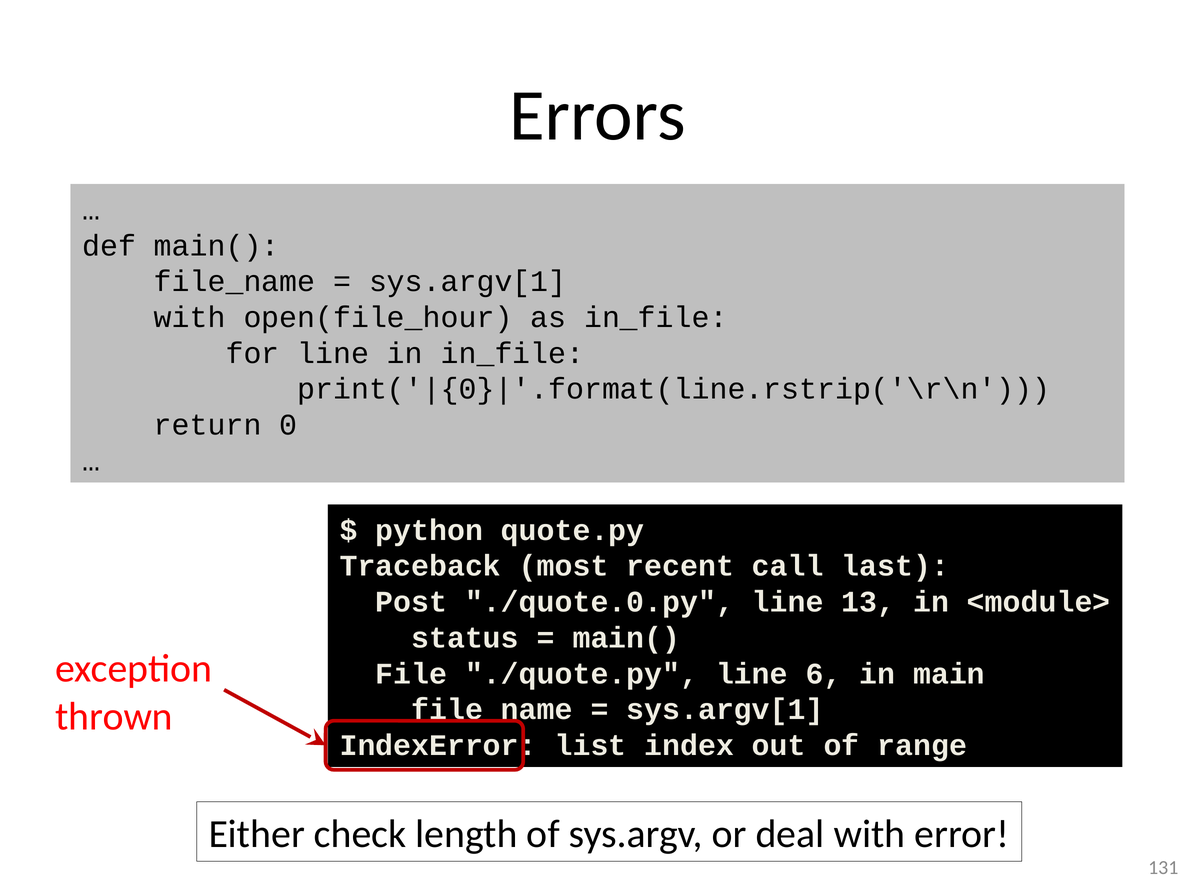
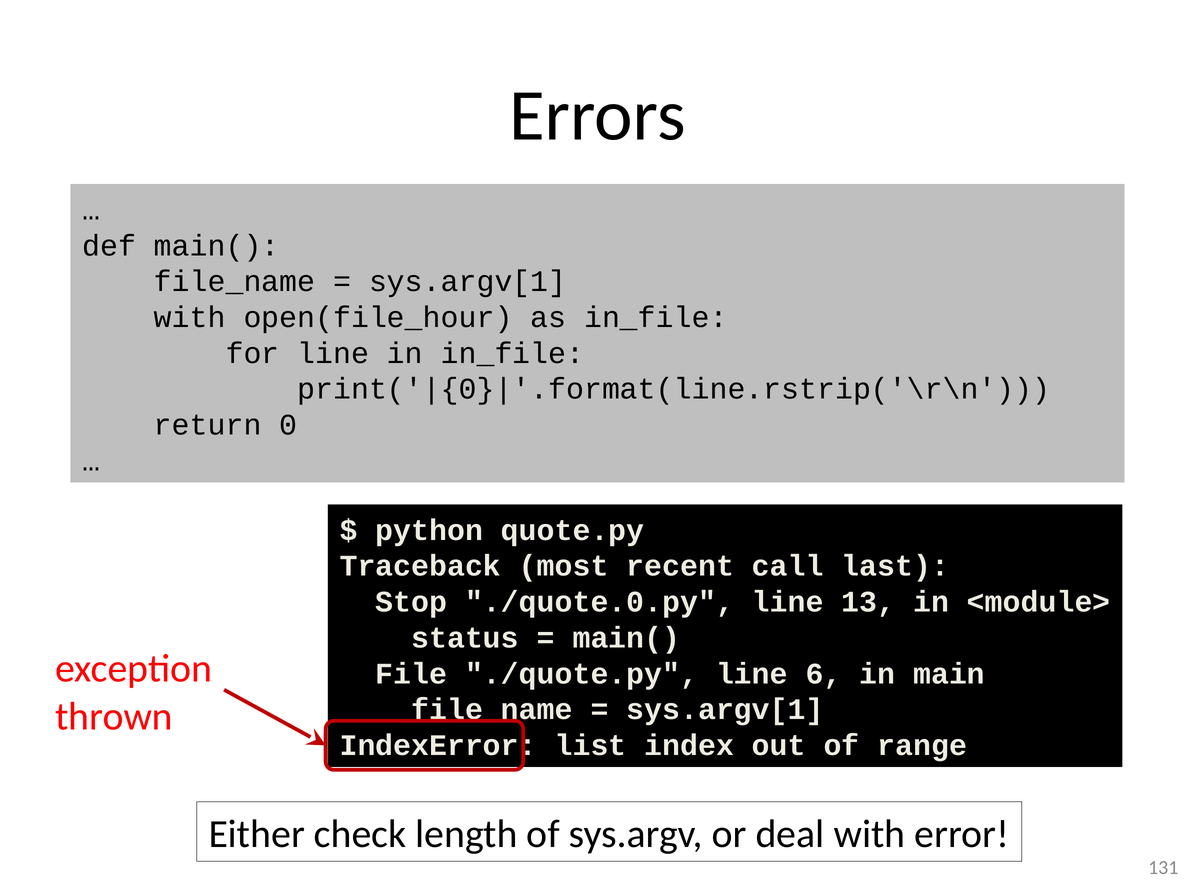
Post: Post -> Stop (411, 602)
